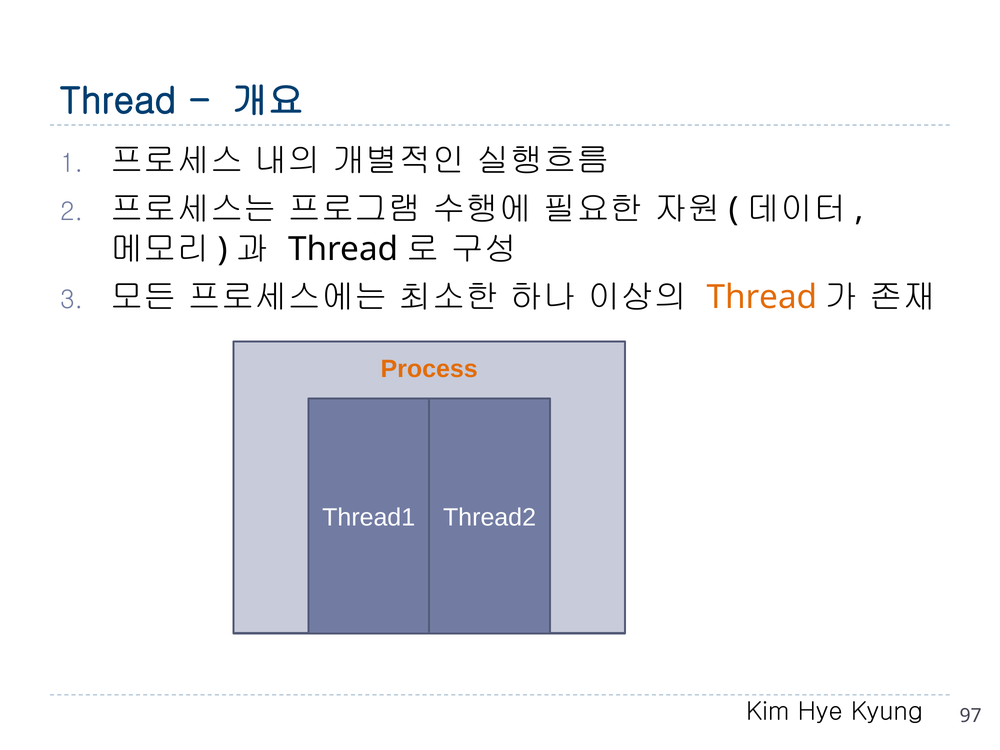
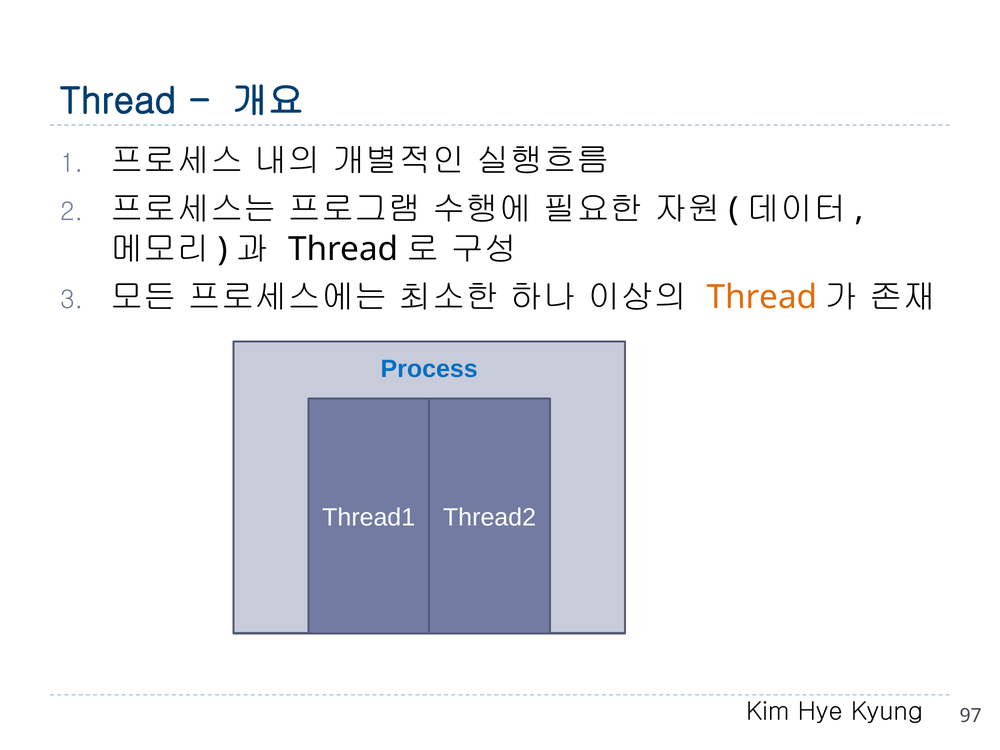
Process colour: orange -> blue (429, 369)
